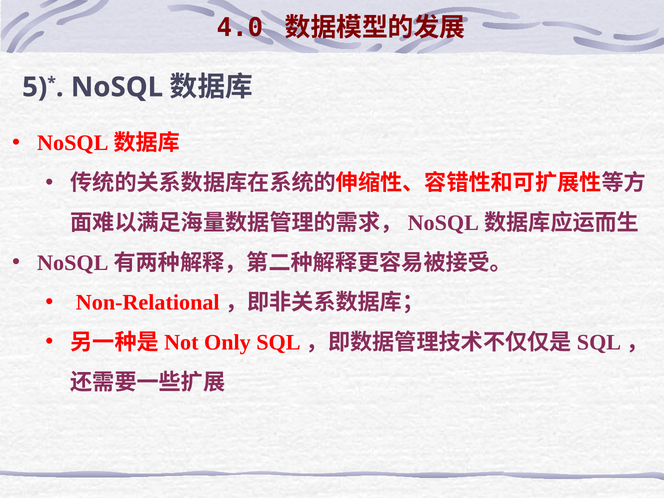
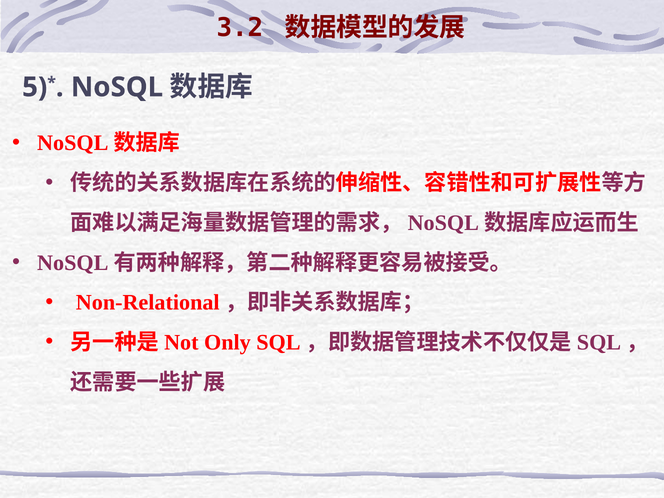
4.0: 4.0 -> 3.2 (240, 28)
